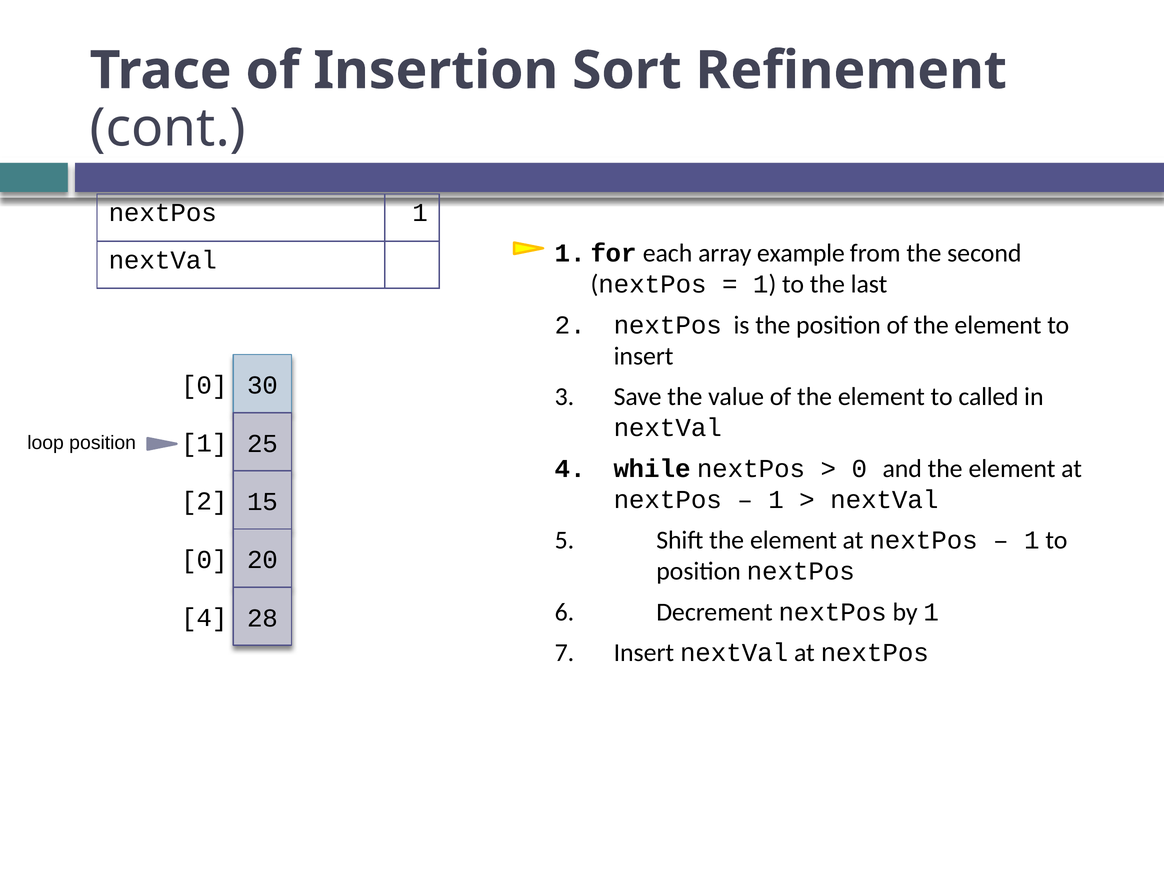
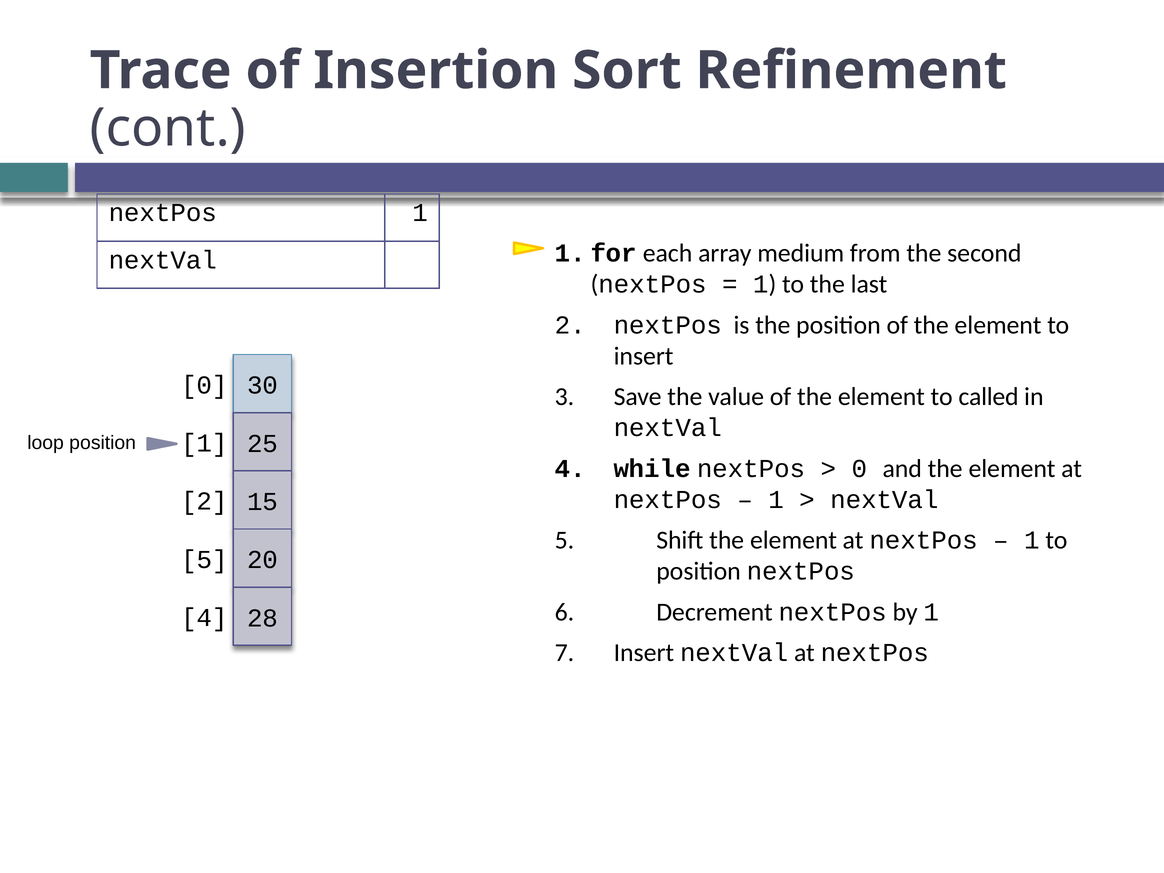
example: example -> medium (801, 253)
0: 0 -> 5 (204, 560)
